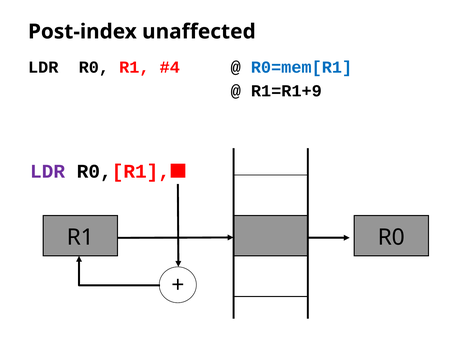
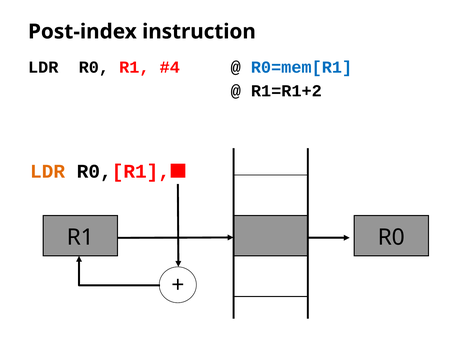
unaffected: unaffected -> instruction (199, 32)
R1=R1+9: R1=R1+9 -> R1=R1+2 (286, 91)
LDR colour: purple -> orange (48, 171)
